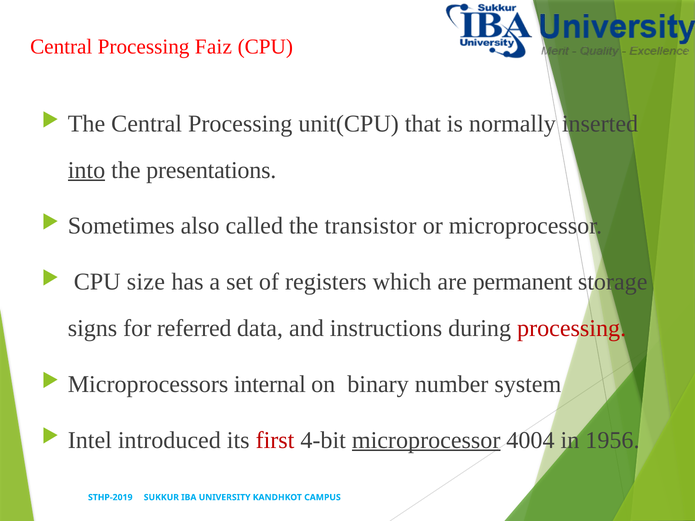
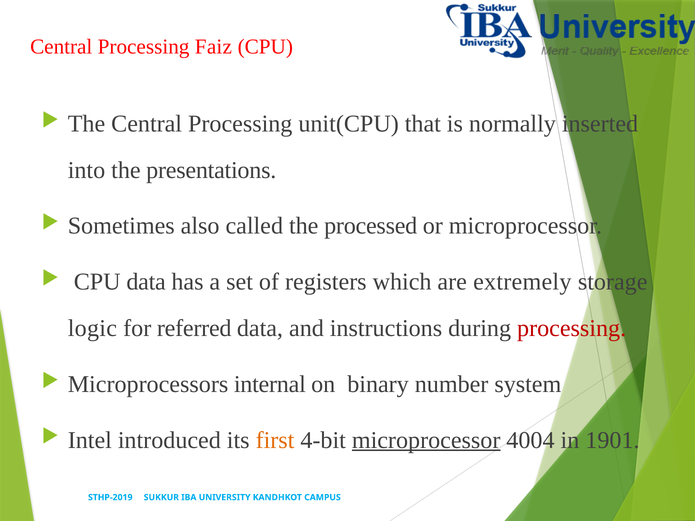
into underline: present -> none (86, 170)
transistor: transistor -> processed (371, 226)
CPU size: size -> data (146, 282)
permanent: permanent -> extremely (522, 282)
signs: signs -> logic (92, 328)
first colour: red -> orange (275, 440)
1956: 1956 -> 1901 (612, 440)
